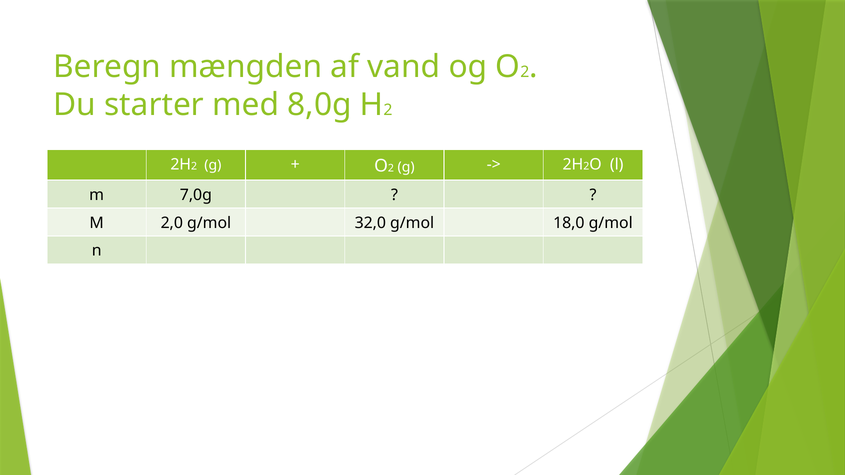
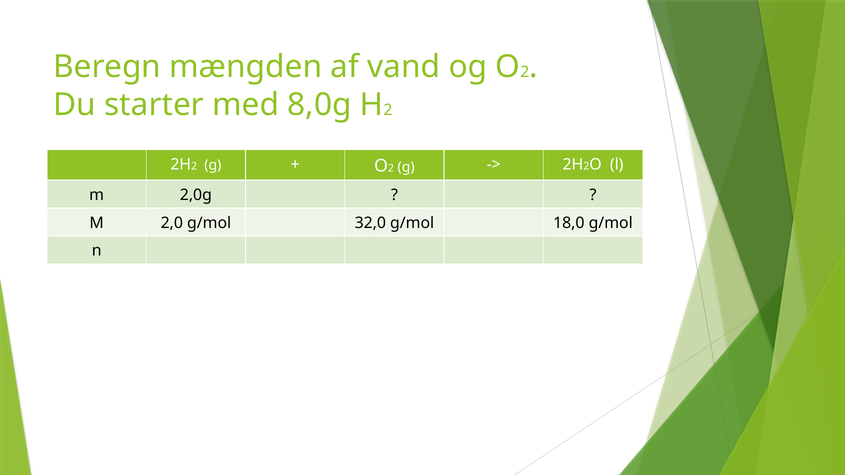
7,0g: 7,0g -> 2,0g (196, 195)
